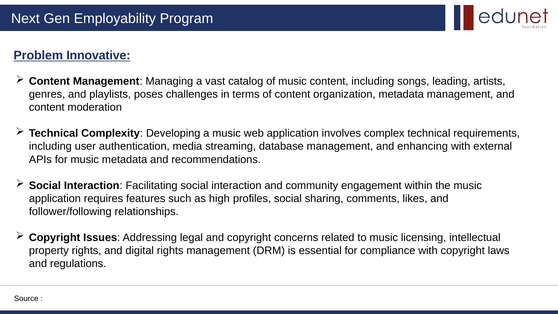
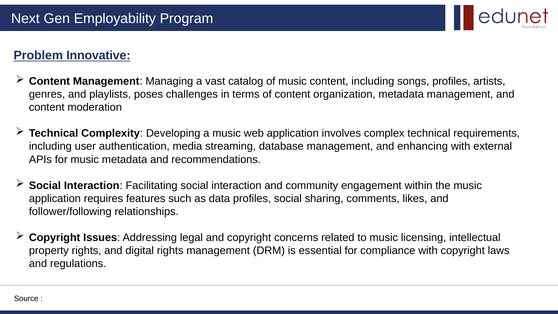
songs leading: leading -> profiles (451, 81)
high: high -> data (219, 198)
